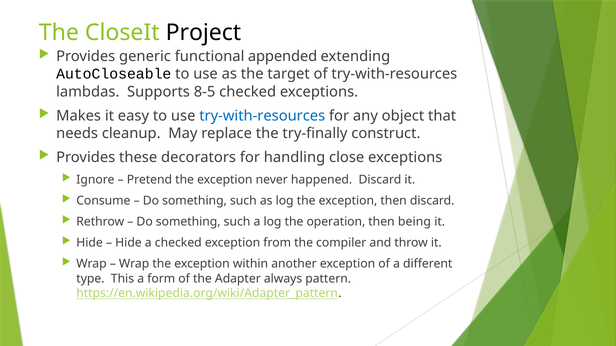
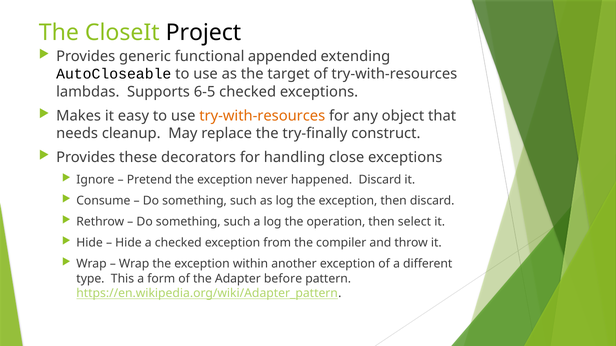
8-5: 8-5 -> 6-5 (205, 92)
try-with-resources colour: blue -> orange (262, 116)
being: being -> select (414, 222)
always: always -> before (283, 279)
